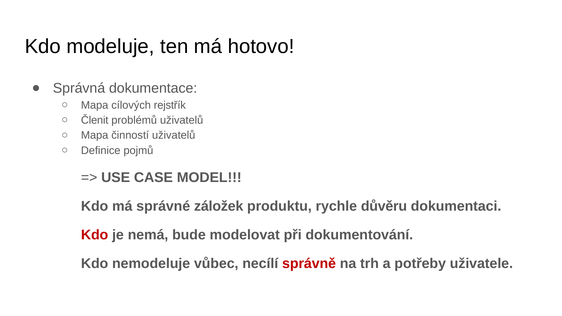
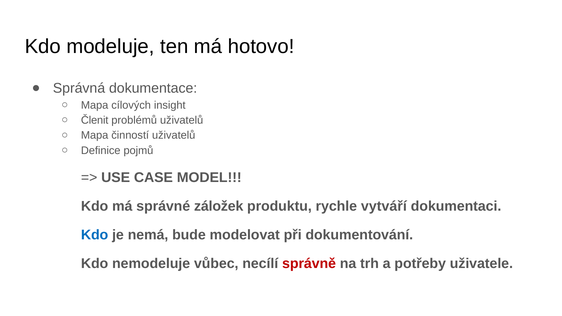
rejstřík: rejstřík -> insight (170, 105)
důvěru: důvěru -> vytváří (384, 206)
Kdo colour: red -> blue (95, 235)
